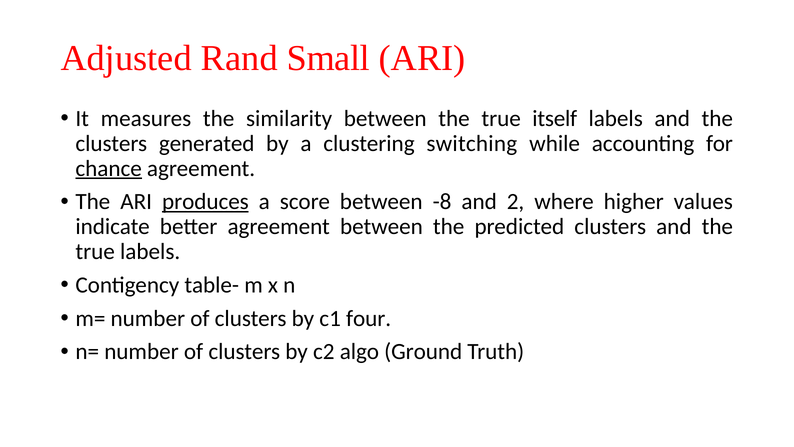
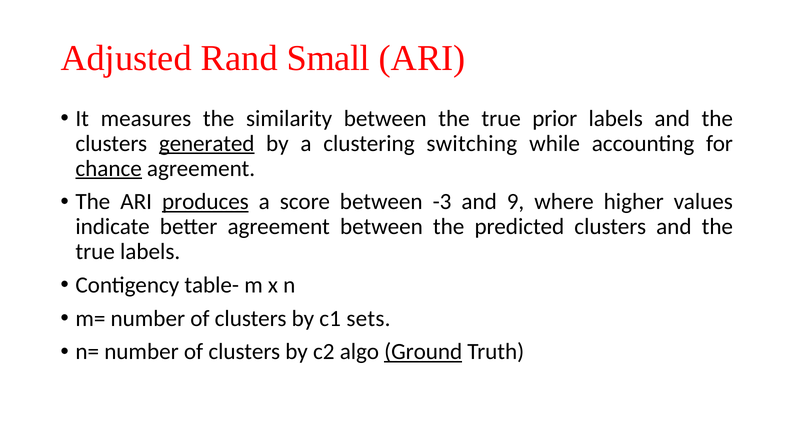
itself: itself -> prior (555, 118)
generated underline: none -> present (207, 143)
-8: -8 -> -3 (442, 202)
2: 2 -> 9 (516, 202)
four: four -> sets (368, 318)
Ground underline: none -> present (423, 352)
